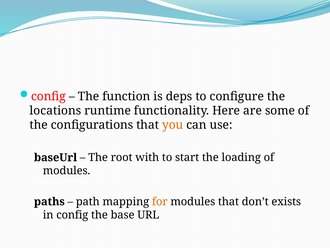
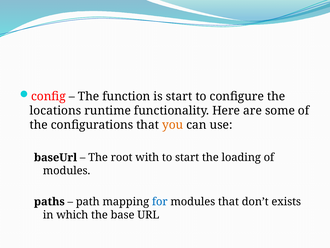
is deps: deps -> start (179, 96)
for colour: orange -> blue (160, 201)
in config: config -> which (72, 214)
